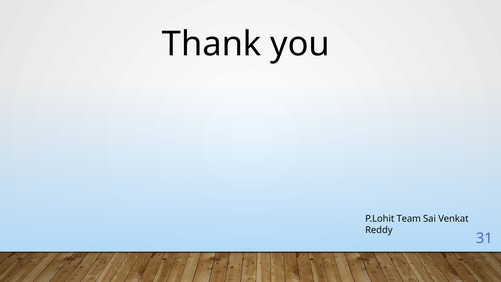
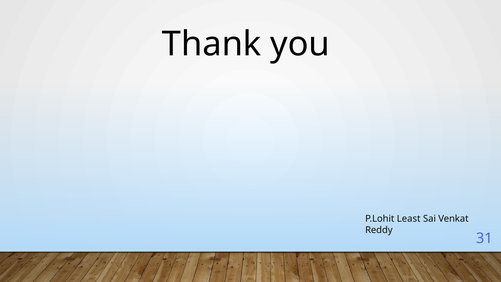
Team: Team -> Least (409, 218)
